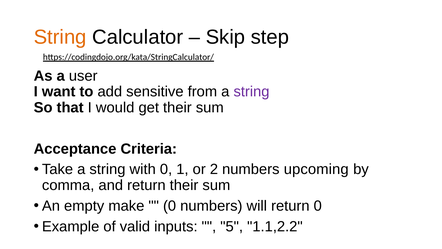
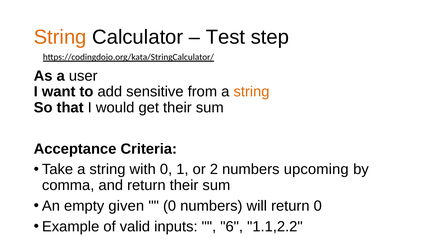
Skip: Skip -> Test (225, 37)
string colour: purple -> orange (252, 92)
make: make -> given (126, 206)
5: 5 -> 6 (232, 226)
